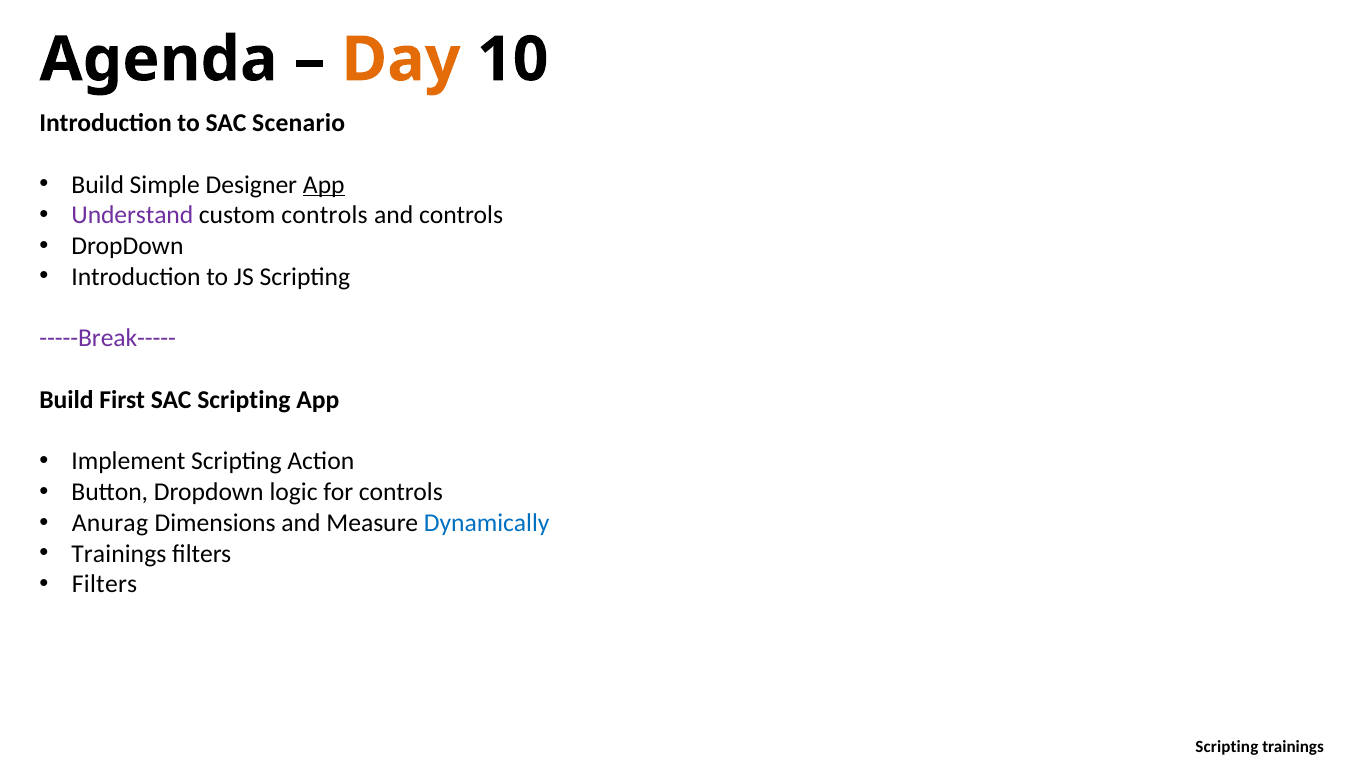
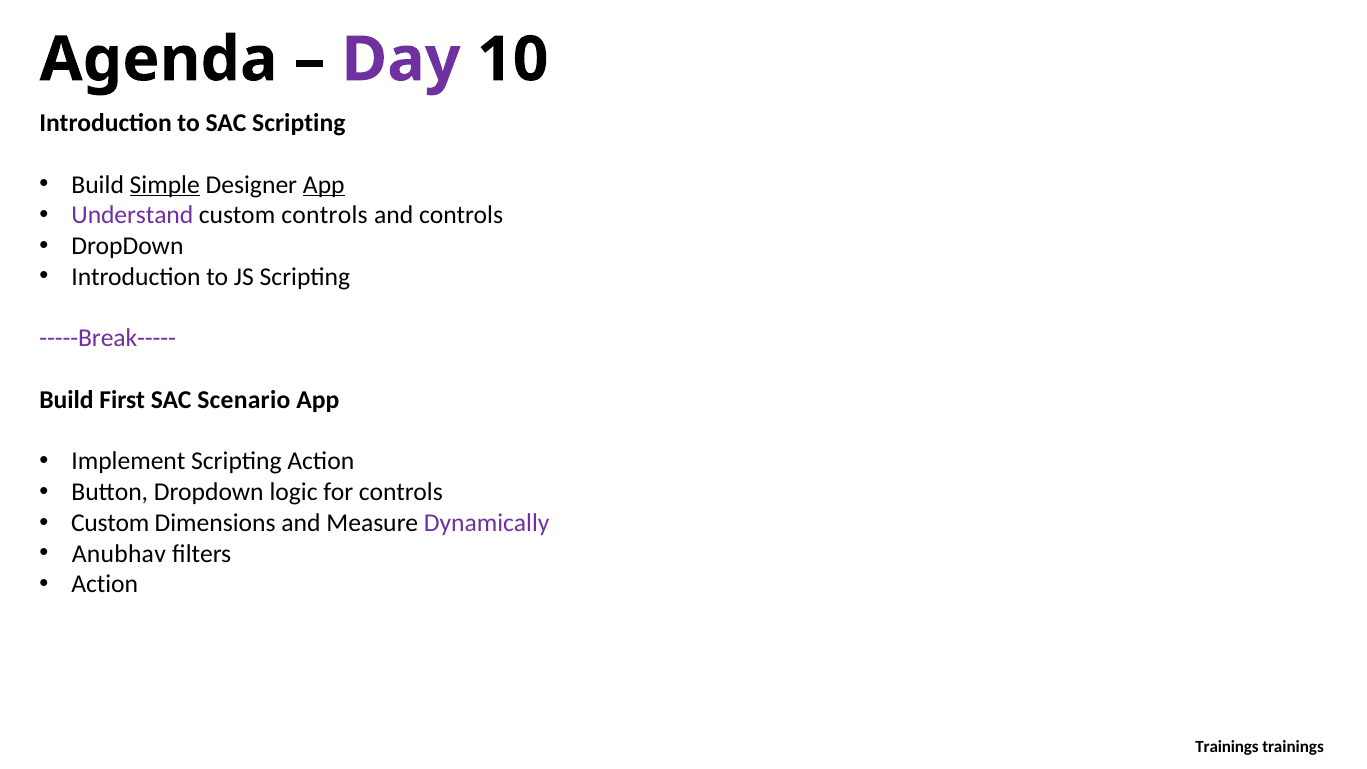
Day colour: orange -> purple (401, 60)
SAC Scenario: Scenario -> Scripting (299, 123)
Simple underline: none -> present (165, 185)
SAC Scripting: Scripting -> Scenario (244, 400)
Anurag: Anurag -> Custom (110, 523)
Dynamically colour: blue -> purple (487, 523)
Trainings: Trainings -> Anubhav (119, 554)
Filters: Filters -> Action (105, 584)
Scripting: Scripting -> Trainings (1227, 747)
